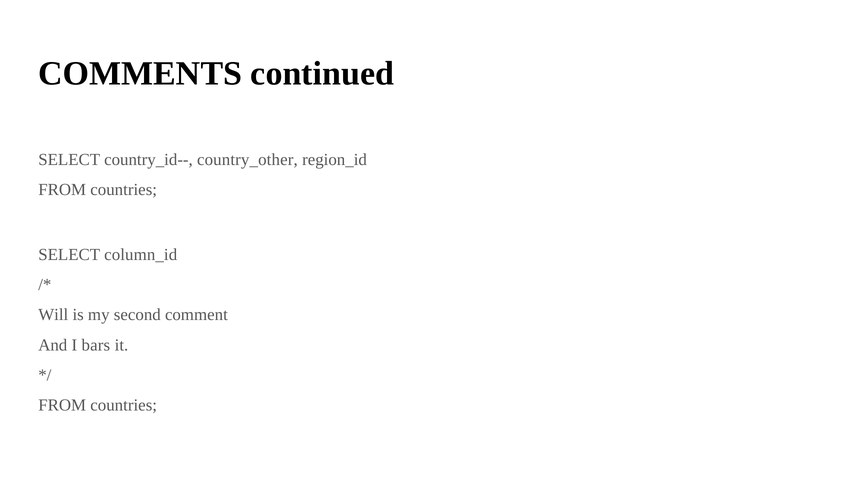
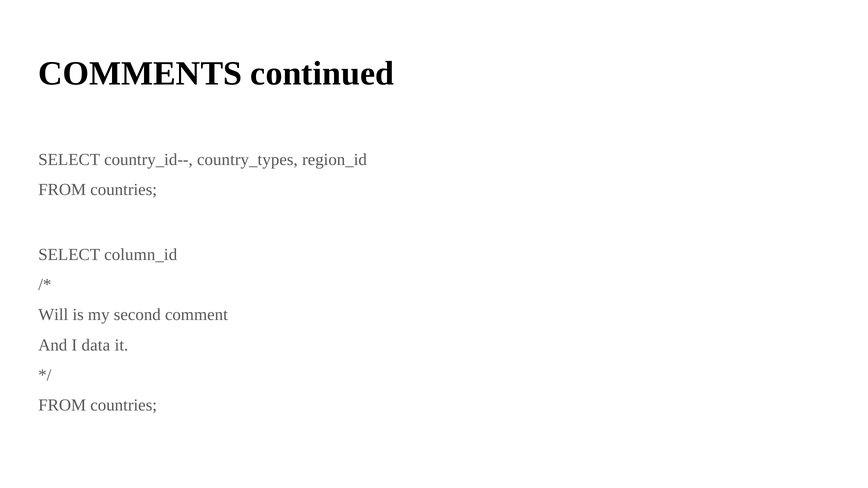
country_other: country_other -> country_types (247, 160)
bars: bars -> data (96, 345)
